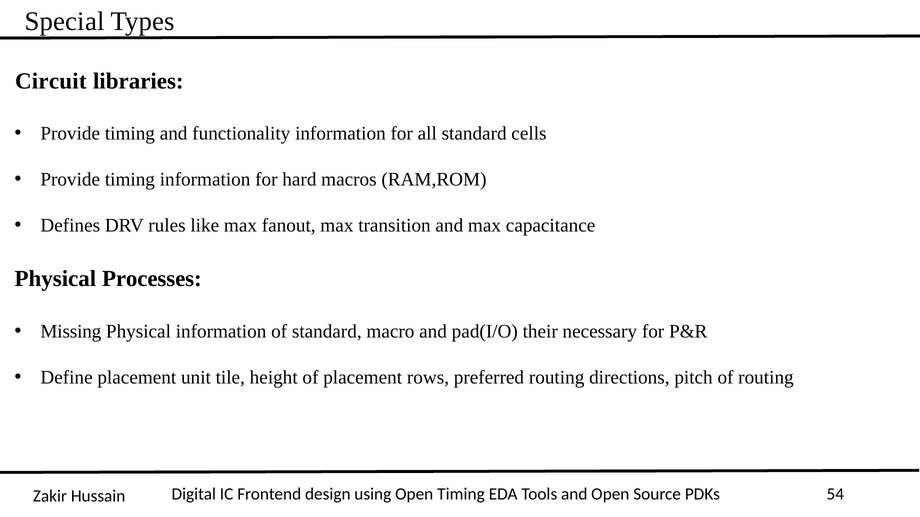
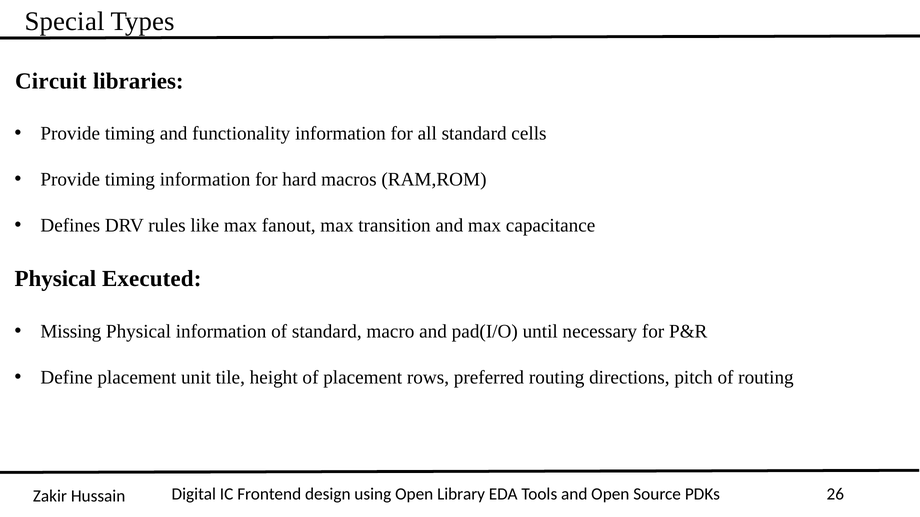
Processes: Processes -> Executed (152, 279)
their: their -> until (540, 332)
Open Timing: Timing -> Library (461, 495)
54: 54 -> 26 (835, 495)
